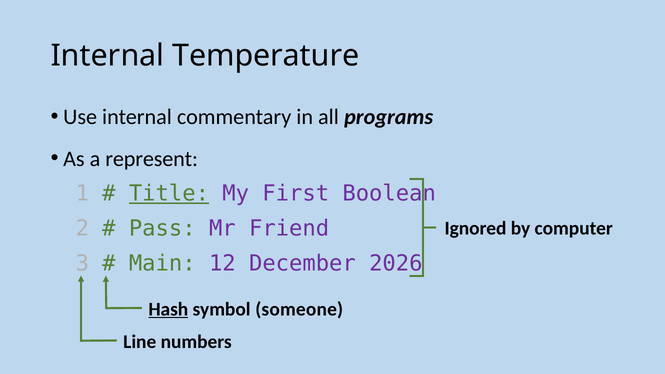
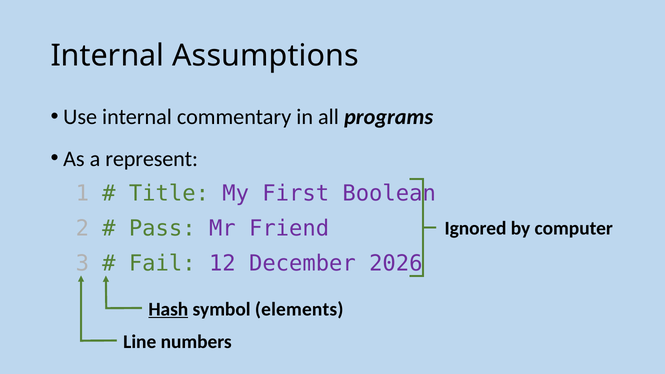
Temperature: Temperature -> Assumptions (266, 56)
Title underline: present -> none (169, 194)
Main: Main -> Fail (162, 263)
someone: someone -> elements (299, 309)
